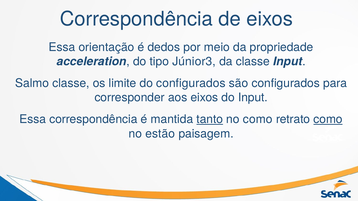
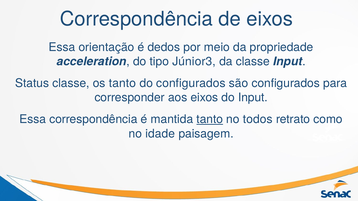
Salmo: Salmo -> Status (32, 83)
os limite: limite -> tanto (122, 83)
no como: como -> todos (258, 120)
como underline: present -> none (328, 120)
estão: estão -> idade (160, 134)
